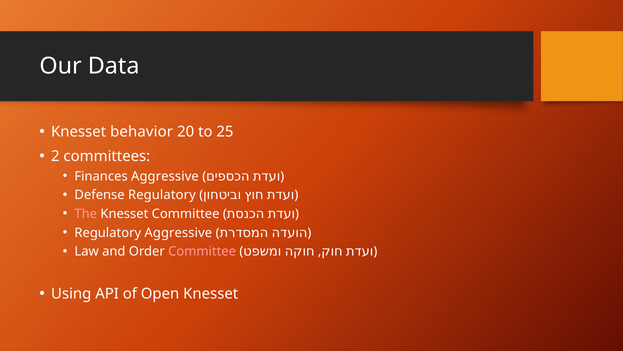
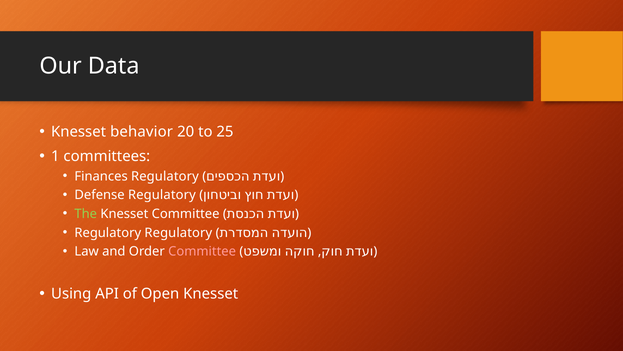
2: 2 -> 1 (55, 156)
Finances Aggressive: Aggressive -> Regulatory (165, 176)
The colour: pink -> light green (86, 214)
Regulatory Aggressive: Aggressive -> Regulatory (178, 232)
